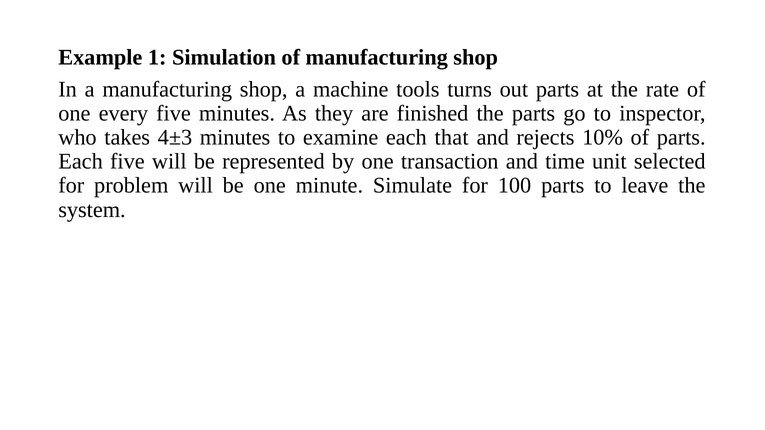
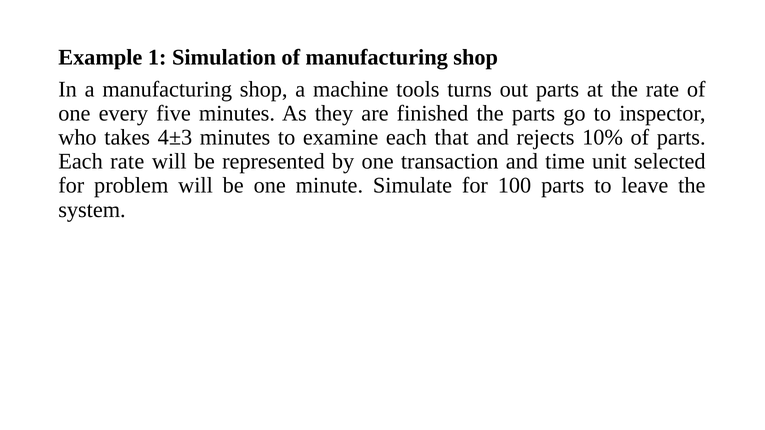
Each five: five -> rate (127, 162)
